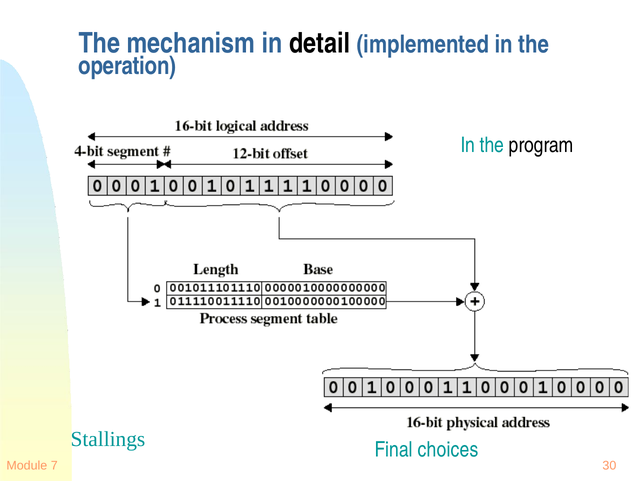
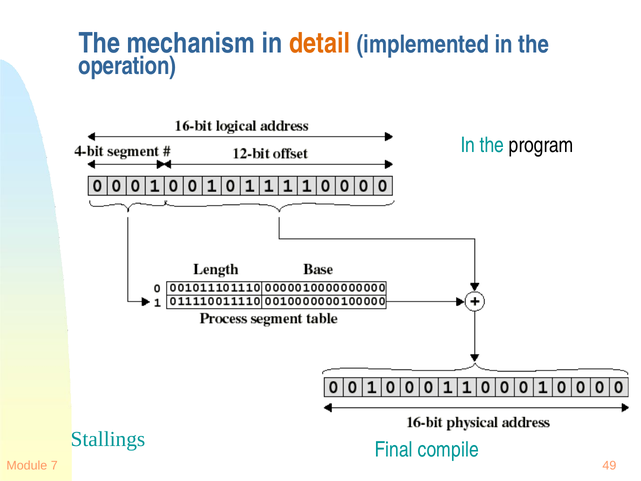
detail colour: black -> orange (320, 43)
choices: choices -> compile (448, 449)
30: 30 -> 49 (609, 465)
